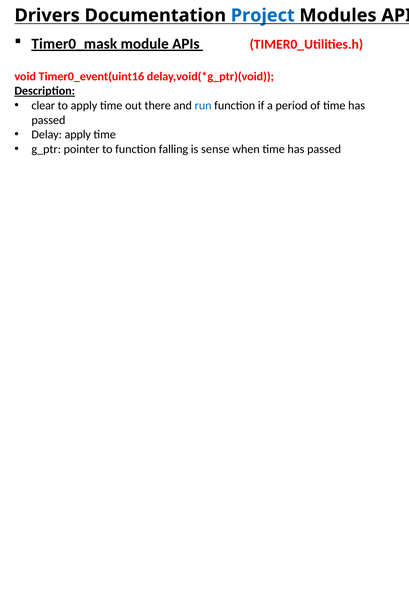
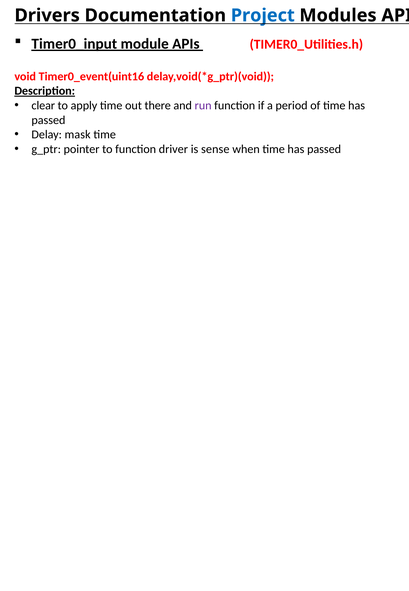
Timer0_mask: Timer0_mask -> Timer0_input (74, 44)
run colour: blue -> purple (203, 105)
Delay apply: apply -> mask (78, 135)
falling: falling -> driver (173, 149)
